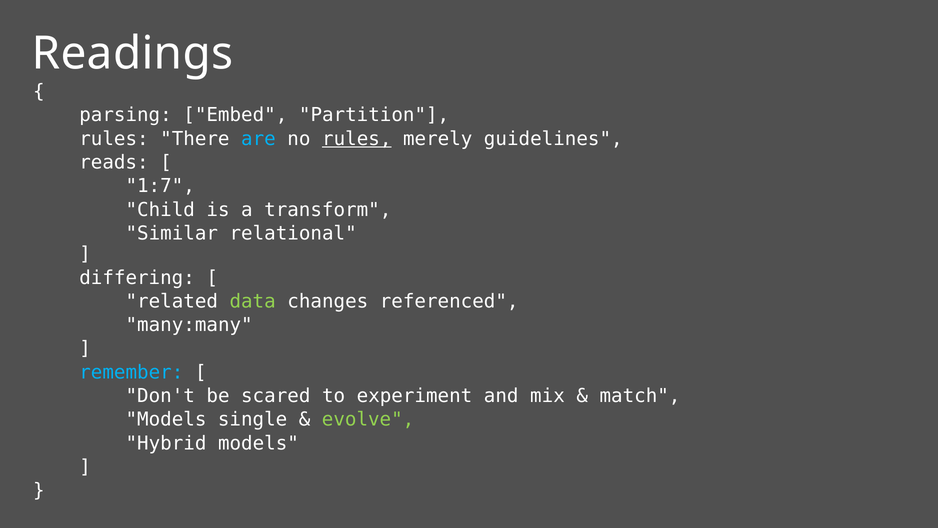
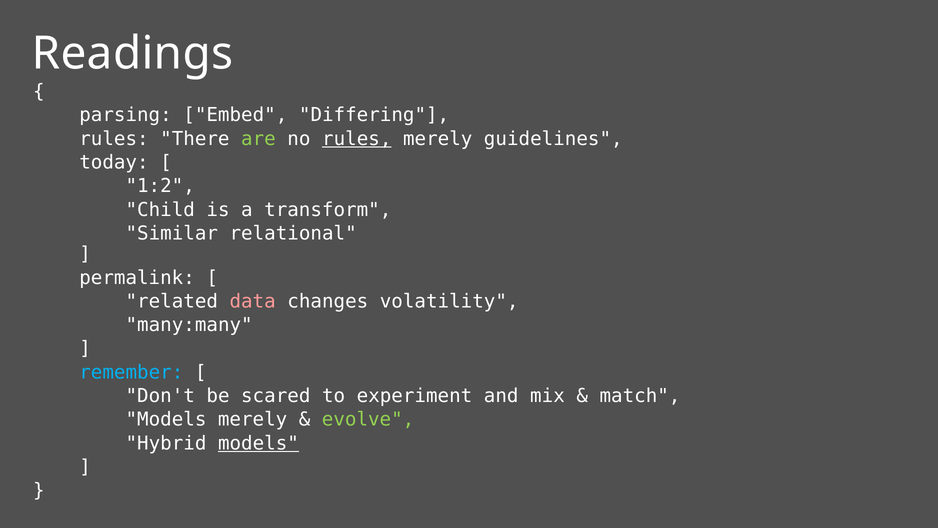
Partition: Partition -> Differing (374, 115)
are colour: light blue -> light green (258, 139)
reads: reads -> today (114, 162)
1:7: 1:7 -> 1:2 (160, 186)
differing: differing -> permalink (137, 277)
data colour: light green -> pink (253, 301)
referenced: referenced -> volatility (449, 301)
Models single: single -> merely (253, 419)
models underline: none -> present (258, 443)
